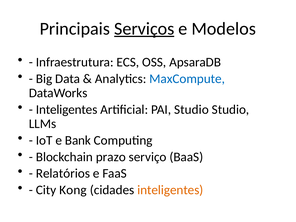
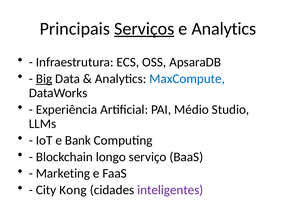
e Modelos: Modelos -> Analytics (224, 29)
Big underline: none -> present (44, 79)
Inteligentes: Inteligentes -> Experiência (67, 109)
PAI Studio: Studio -> Médio (191, 109)
prazo: prazo -> longo (111, 157)
Relatórios: Relatórios -> Marketing (63, 173)
inteligentes colour: orange -> purple (170, 190)
